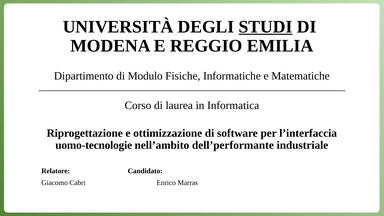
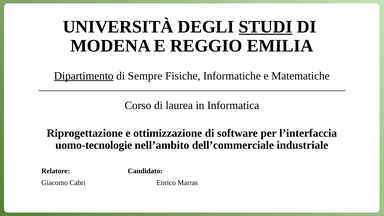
Dipartimento underline: none -> present (84, 76)
Modulo: Modulo -> Sempre (145, 76)
dell’performante: dell’performante -> dell’commerciale (233, 145)
